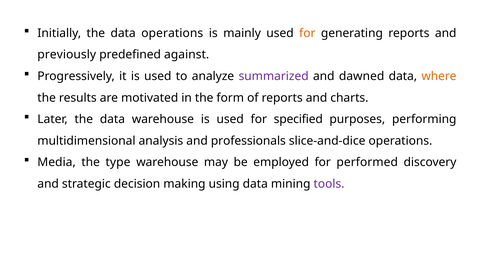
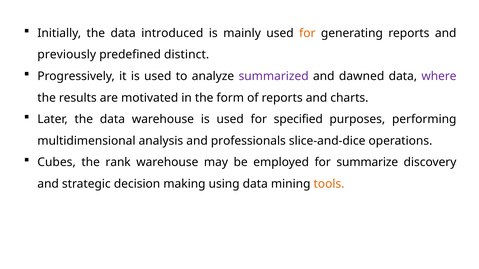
data operations: operations -> introduced (172, 33)
against: against -> distinct (187, 55)
where colour: orange -> purple (439, 76)
Media: Media -> Cubes (57, 163)
type: type -> rank (118, 163)
performed: performed -> summarize (367, 163)
tools colour: purple -> orange (329, 184)
